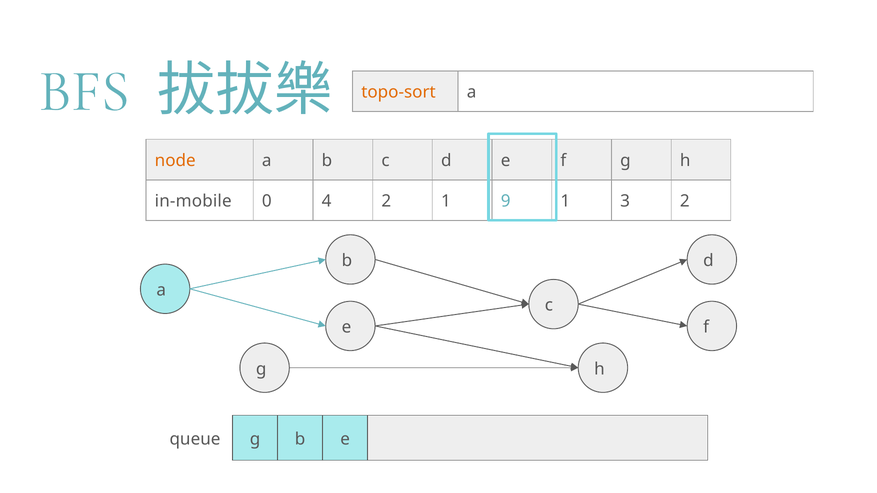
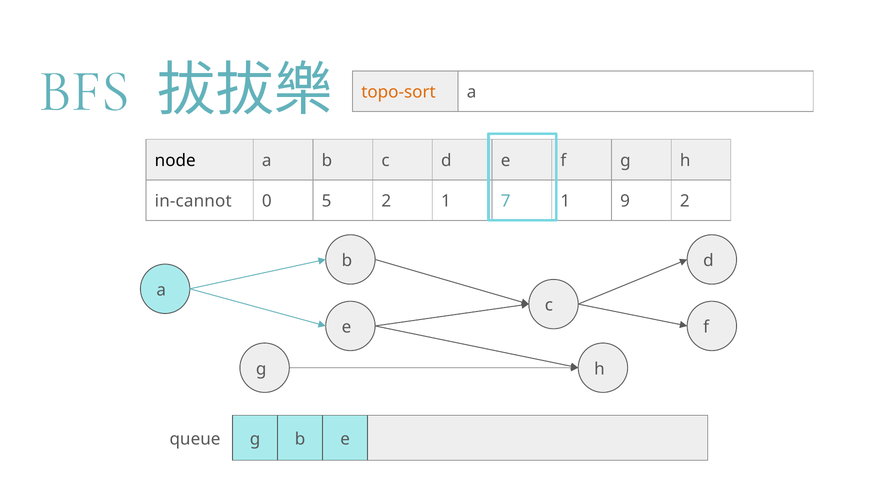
node colour: orange -> black (175, 161)
in-mobile: in-mobile -> in-cannot (193, 201)
4: 4 -> 5 (327, 201)
9: 9 -> 7 (506, 201)
3: 3 -> 9 (625, 201)
